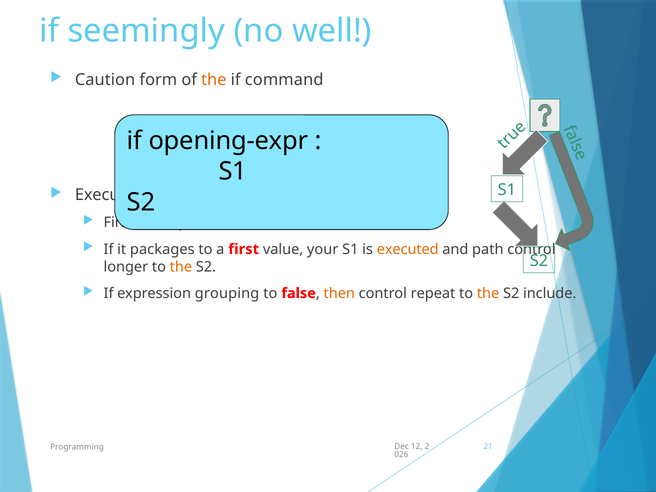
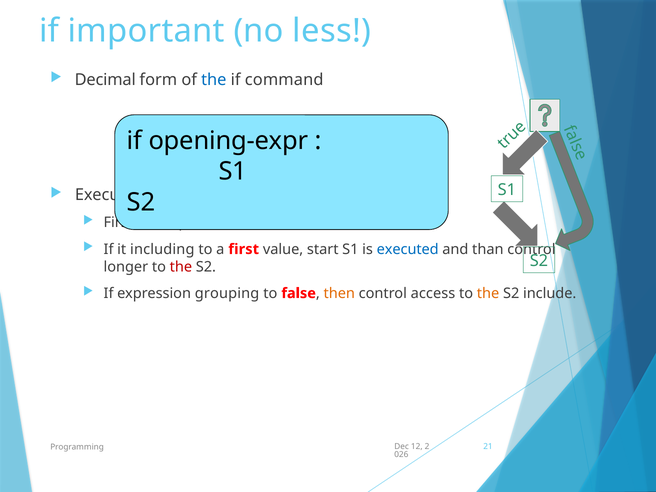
seemingly: seemingly -> important (146, 31)
well: well -> less (332, 31)
Caution: Caution -> Decimal (105, 80)
the colour: orange -> blue (214, 80)
packages: packages -> including (162, 249)
your: your -> start (323, 249)
executed colour: orange -> blue (408, 249)
path: path -> than (488, 249)
the colour: orange -> red (181, 267)
repeat: repeat -> access (433, 293)
